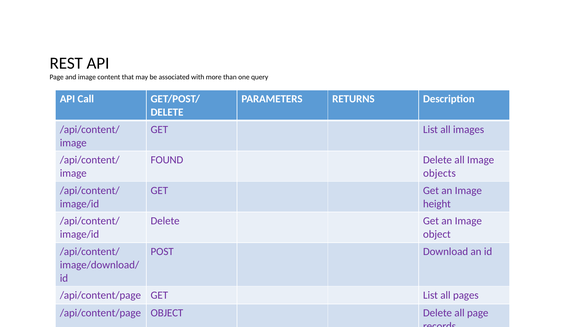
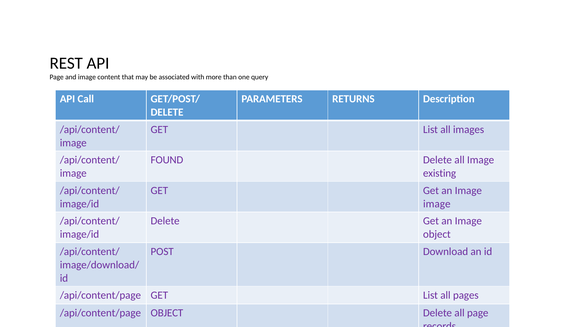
objects: objects -> existing (440, 173)
height: height -> image (437, 204)
